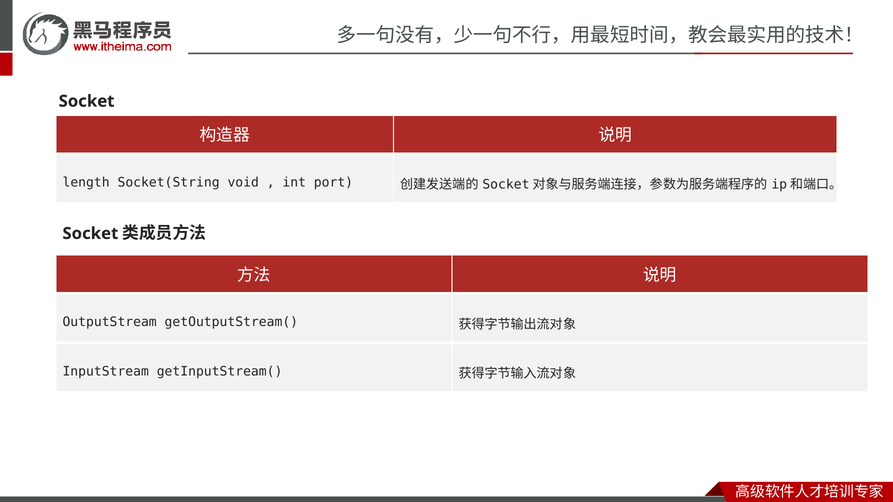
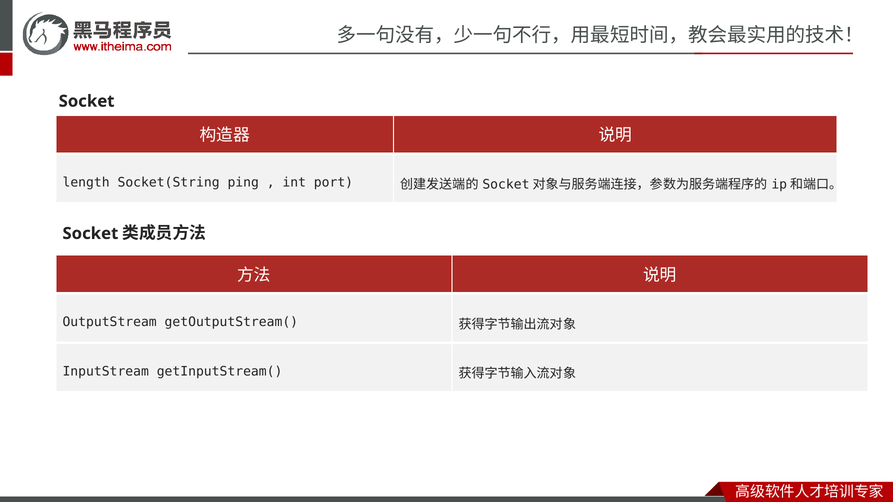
void: void -> ping (243, 182)
